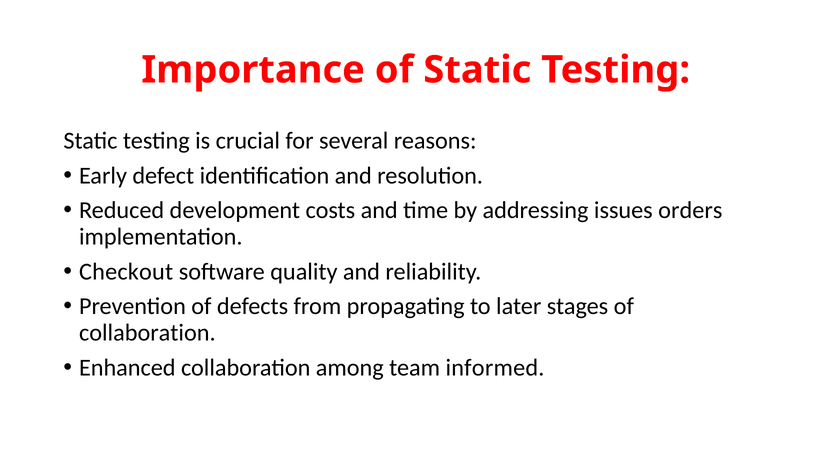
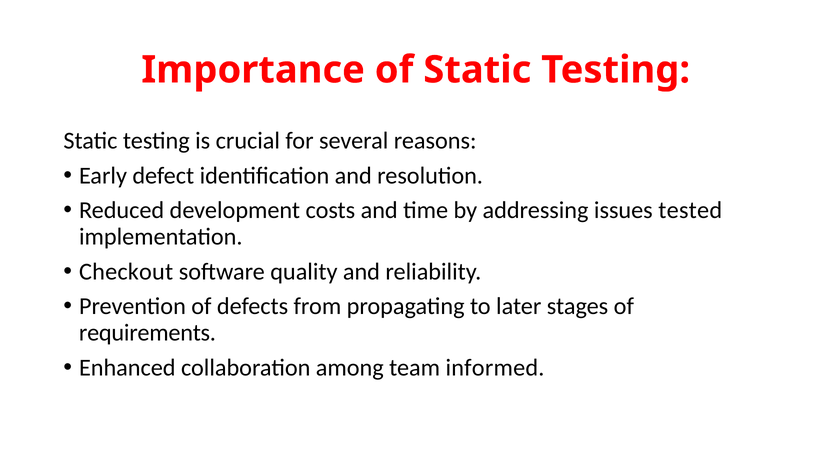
orders: orders -> tested (690, 210)
collaboration: collaboration -> requirements (147, 333)
